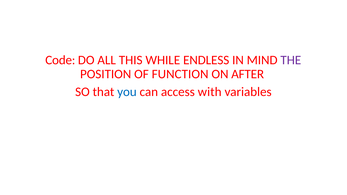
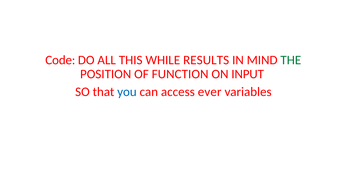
ENDLESS: ENDLESS -> RESULTS (206, 60)
THE colour: purple -> green (291, 60)
AFTER: AFTER -> INPUT (248, 74)
with: with -> ever (210, 92)
